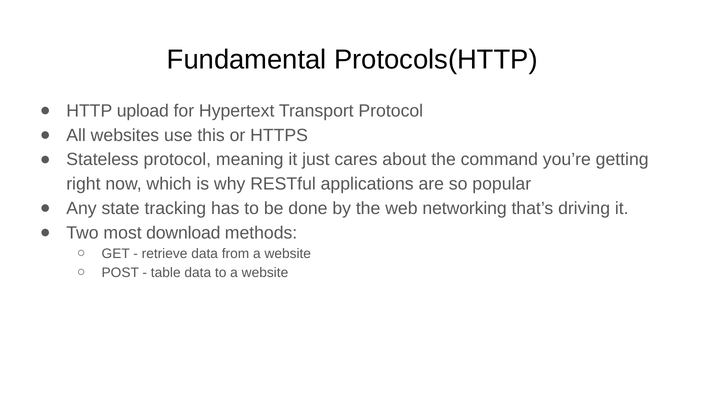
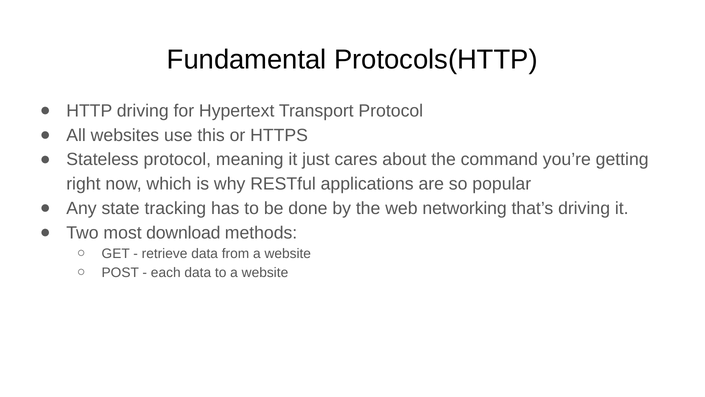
HTTP upload: upload -> driving (143, 111)
table: table -> each (166, 272)
